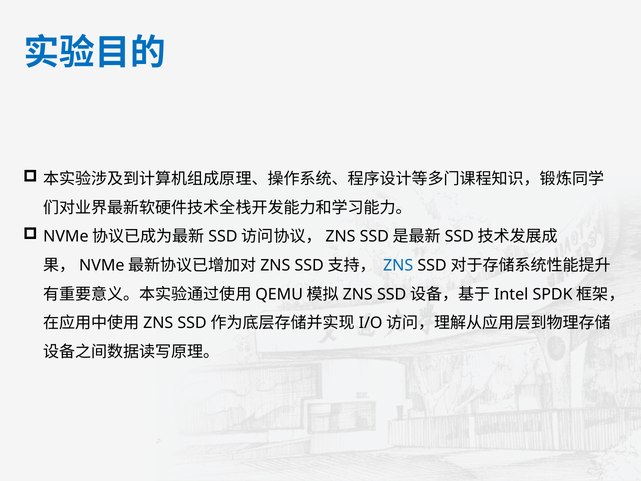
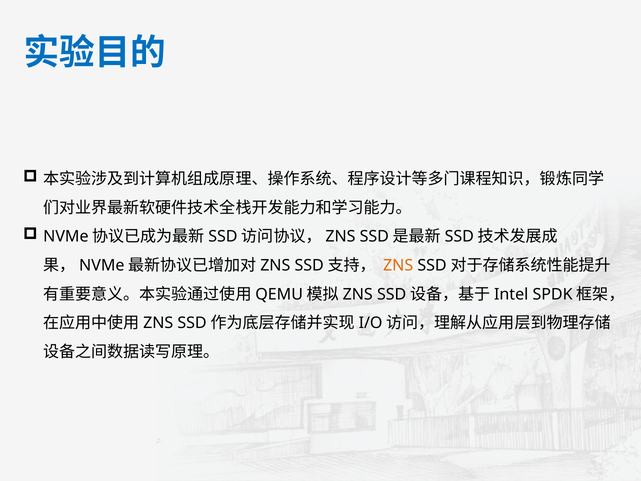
ZNS colour: blue -> orange (398, 265)
